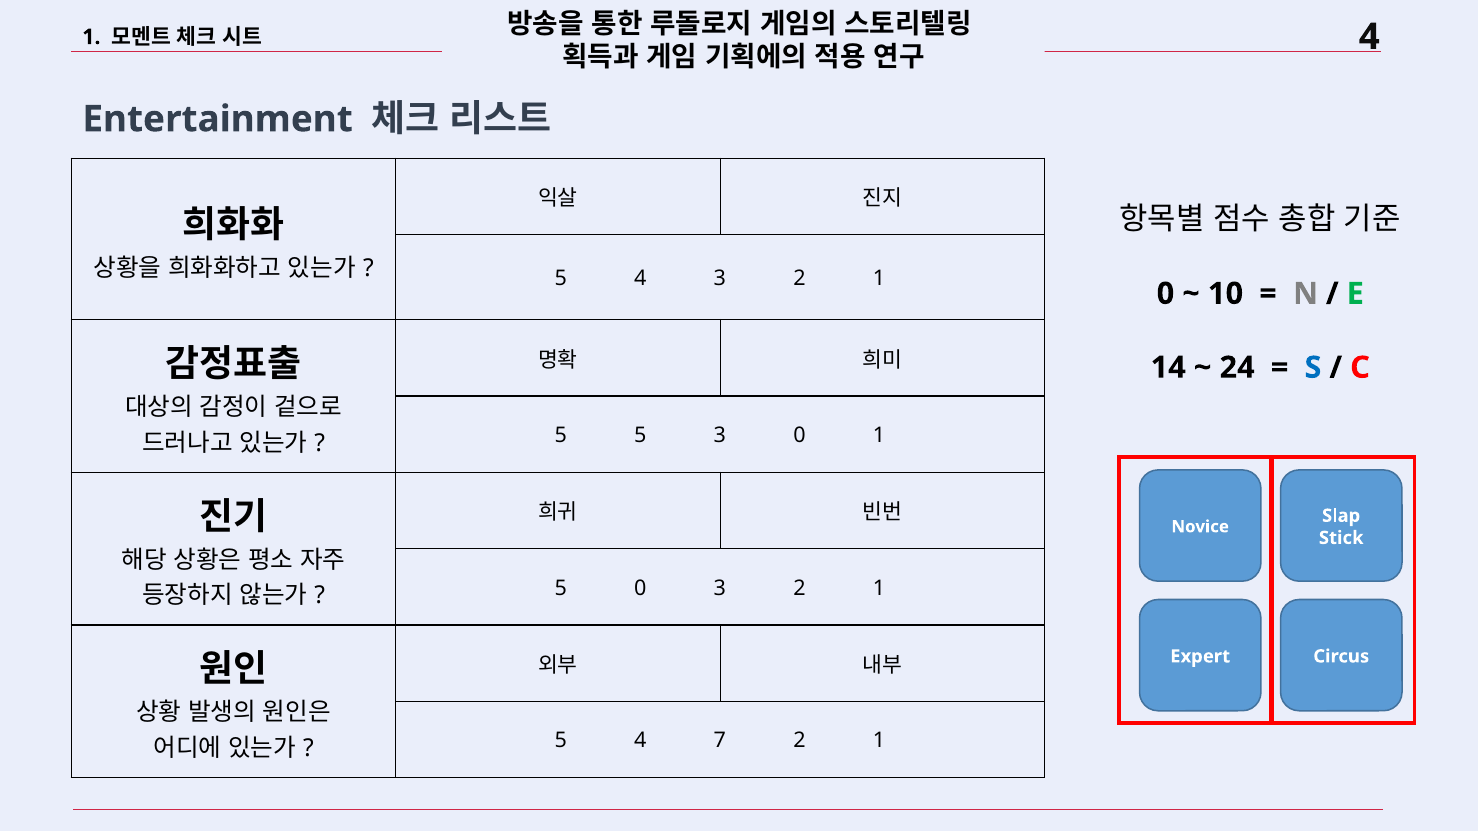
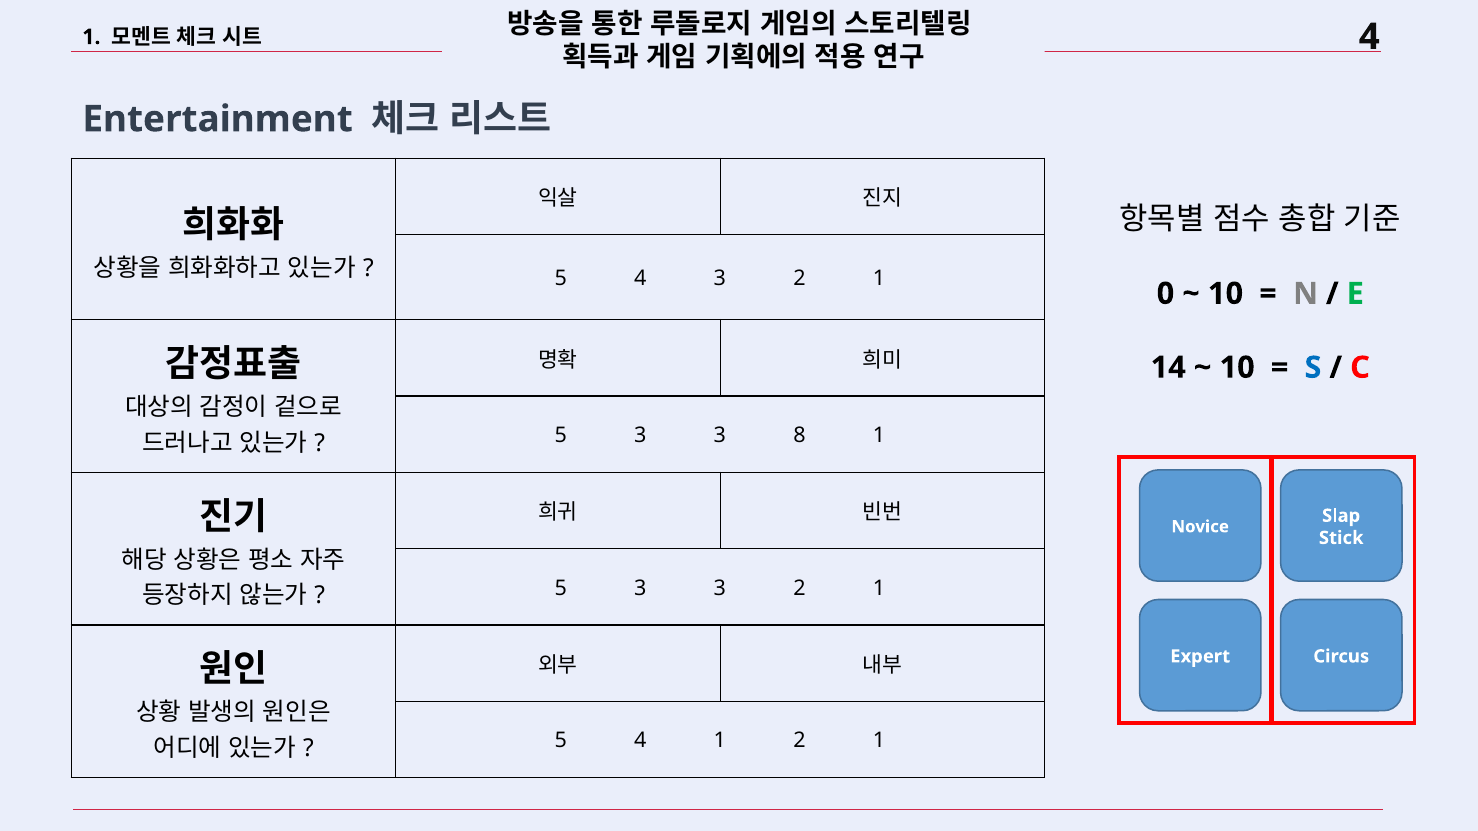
24: 24 -> 10 (1237, 368)
5: 5 -> 3 (640, 436)
3 0: 0 -> 8 (799, 436)
0: 0 -> 3 (640, 588)
4 7: 7 -> 1 (720, 741)
